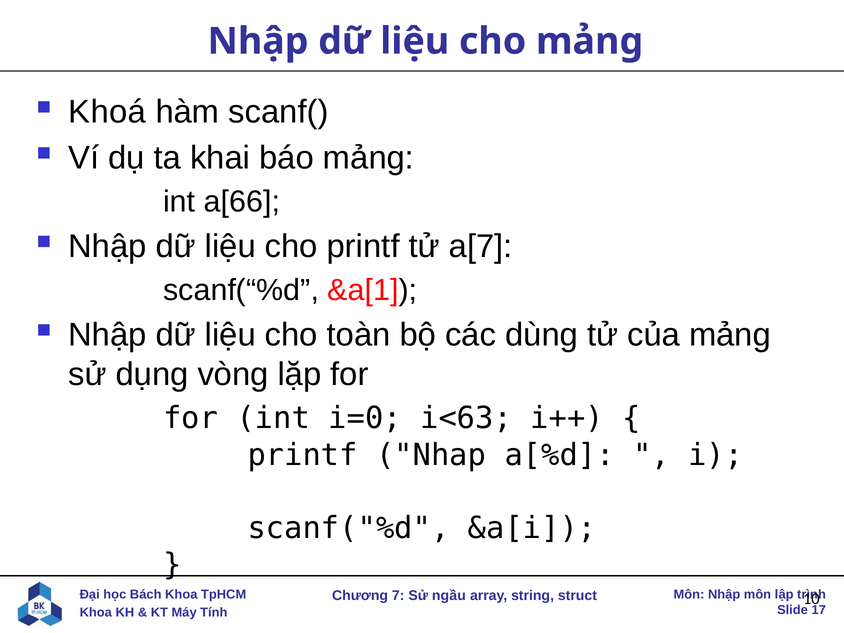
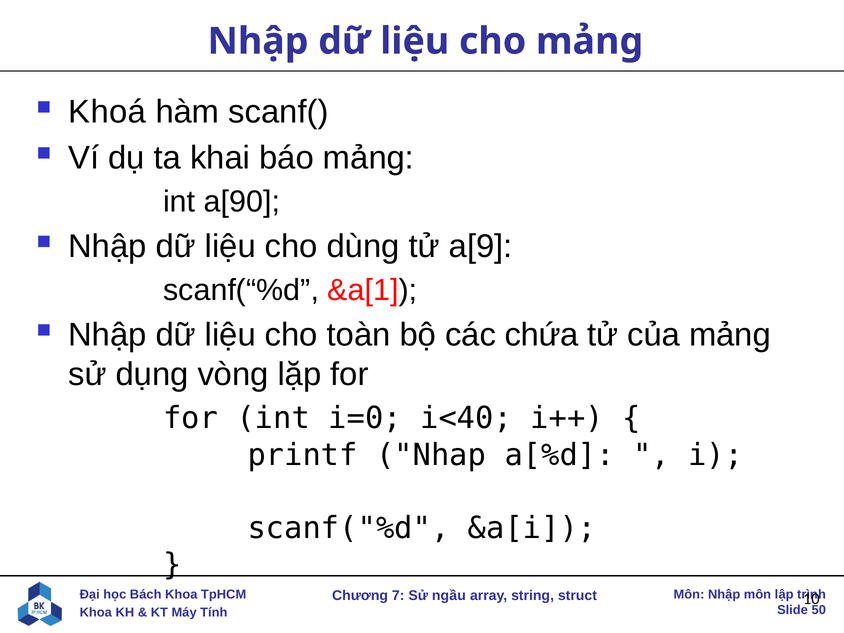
a[66: a[66 -> a[90 (242, 202)
cho printf: printf -> dùng (363, 246)
a[7: a[7 -> a[9 (481, 246)
dùng: dùng -> chứa (542, 335)
i<63: i<63 -> i<40 (466, 418)
17: 17 -> 50 (819, 610)
